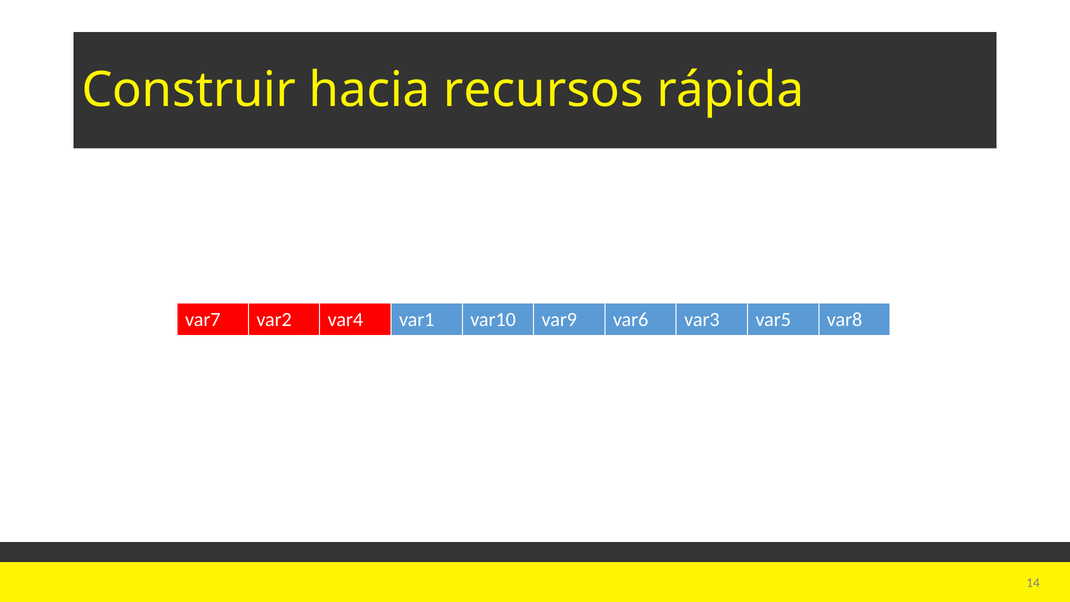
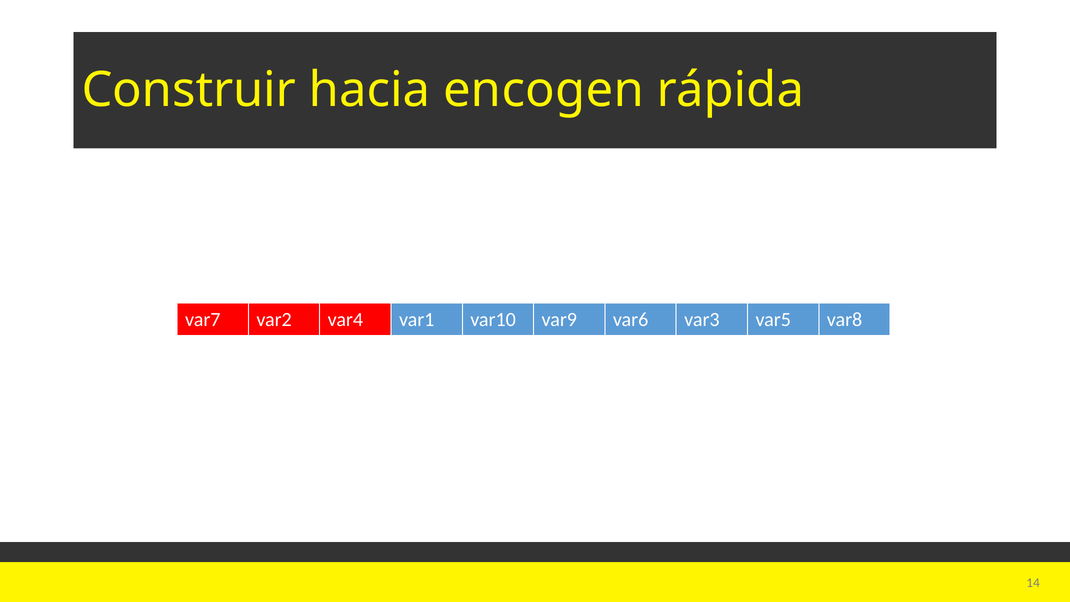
recursos: recursos -> encogen (543, 90)
